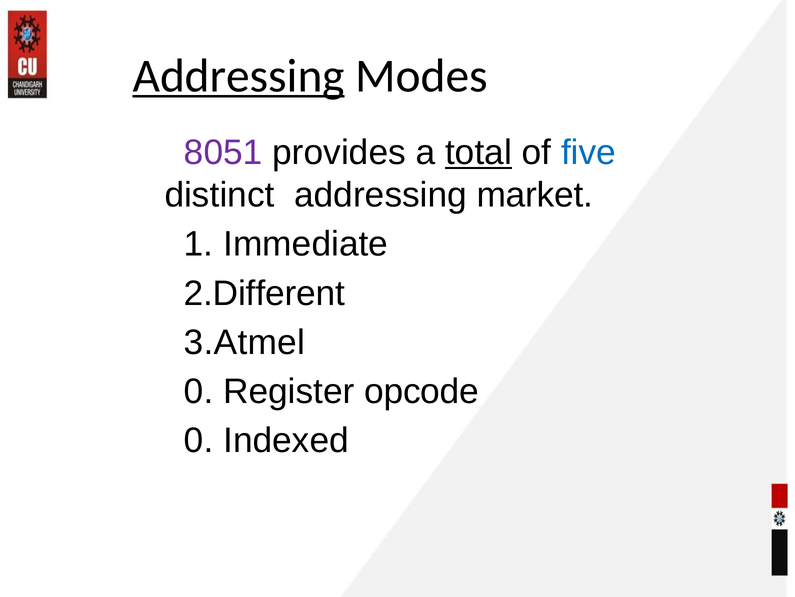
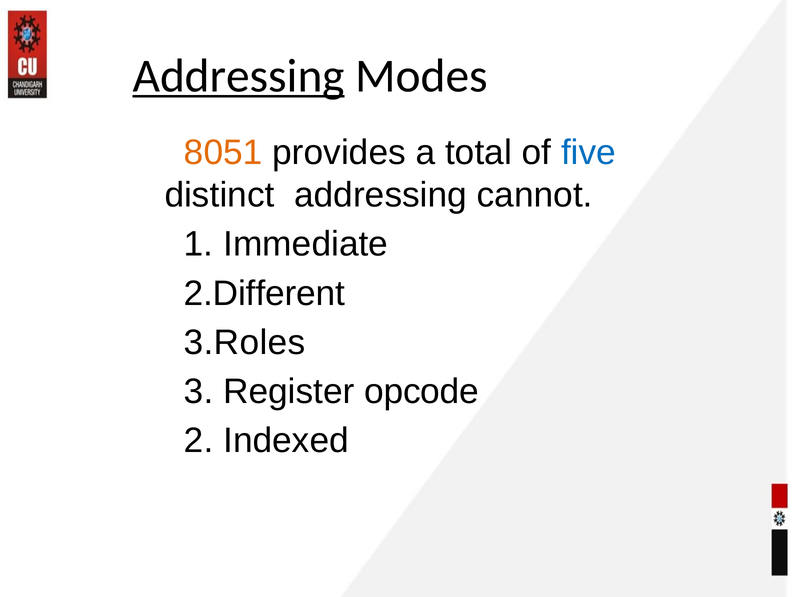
8051 colour: purple -> orange (223, 152)
total underline: present -> none (479, 152)
market: market -> cannot (535, 195)
3.Atmel: 3.Atmel -> 3.Roles (245, 342)
0: 0 -> 3 (199, 391)
0: 0 -> 2 (199, 440)
